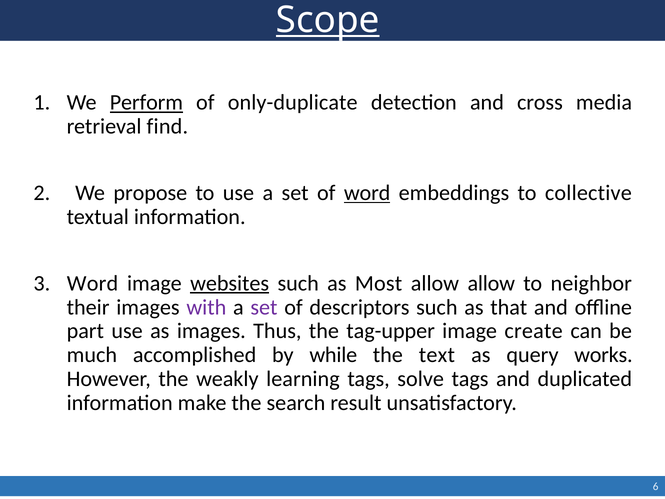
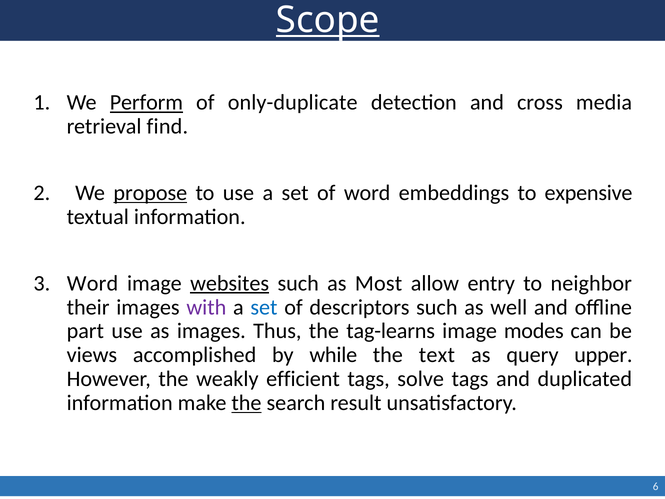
propose underline: none -> present (150, 193)
word underline: present -> none (367, 193)
collective: collective -> expensive (589, 193)
allow allow: allow -> entry (491, 283)
set colour: purple -> blue (264, 307)
that: that -> well (509, 307)
tag-upper: tag-upper -> tag-learns (391, 331)
create: create -> modes (534, 331)
much: much -> views (92, 355)
works: works -> upper (603, 355)
learning: learning -> efficient (303, 379)
the underline: none -> present (246, 403)
